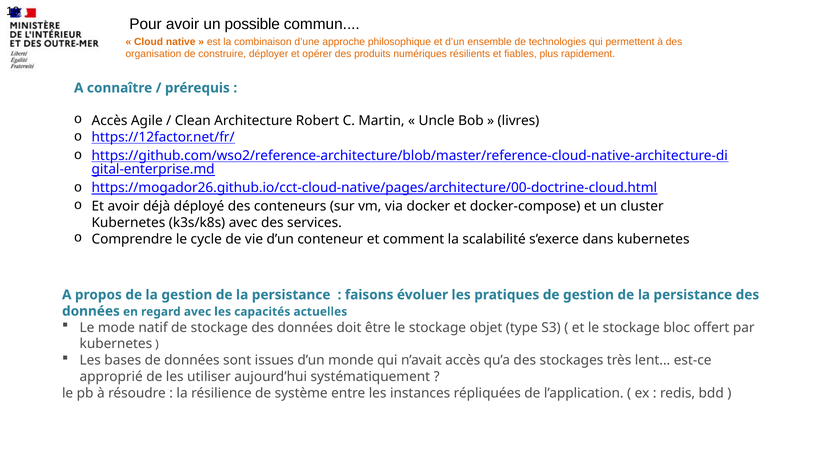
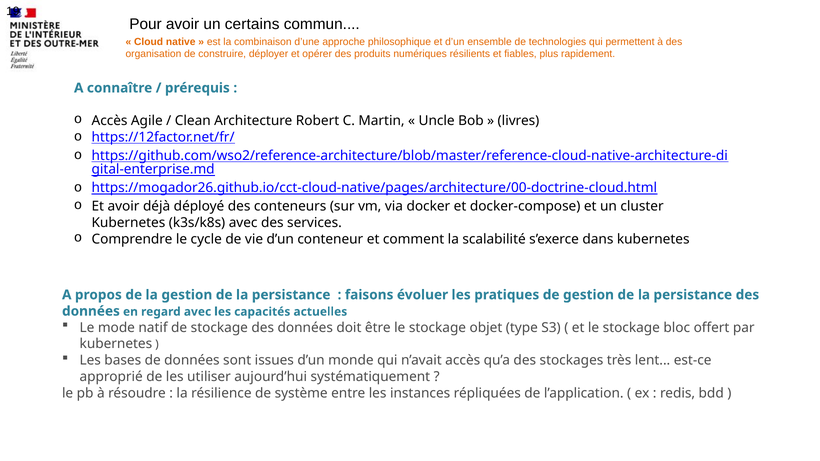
possible: possible -> certains (252, 24)
